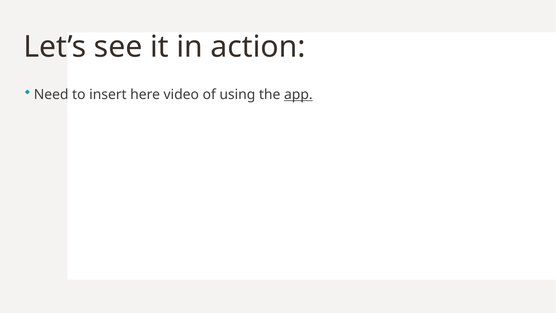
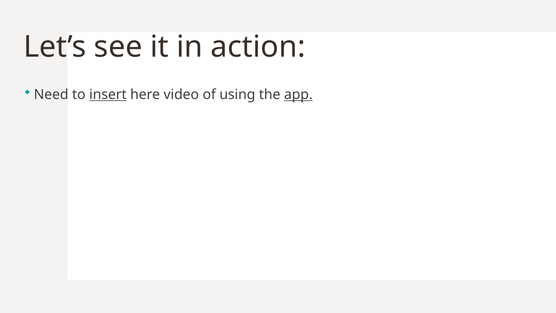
insert underline: none -> present (108, 95)
